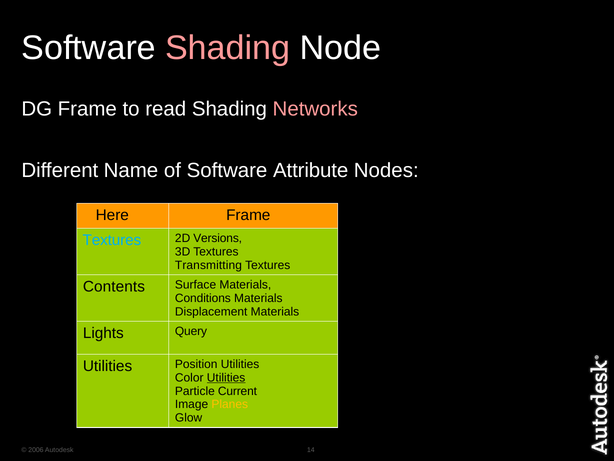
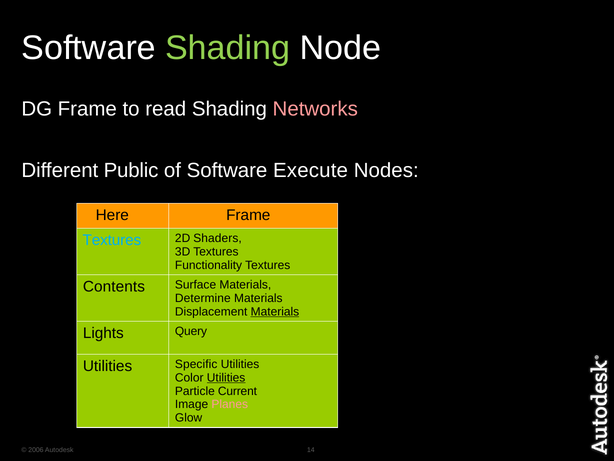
Shading colour: pink -> light green (228, 48)
Name: Name -> Public (131, 170)
Attribute: Attribute -> Execute (311, 170)
Versions: Versions -> Shaders (218, 238)
Transmitting: Transmitting -> Functionality (209, 265)
Conditions: Conditions -> Determine (203, 298)
Materials underline: none -> present (275, 311)
Position: Position -> Specific (196, 364)
Planes colour: yellow -> pink (230, 404)
